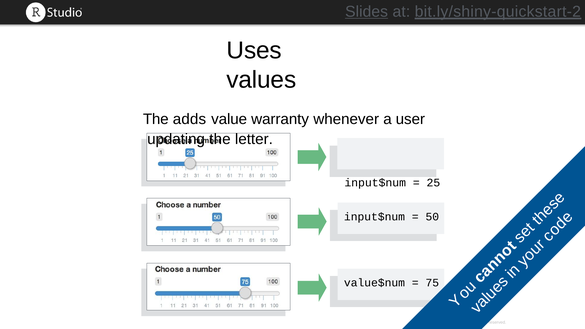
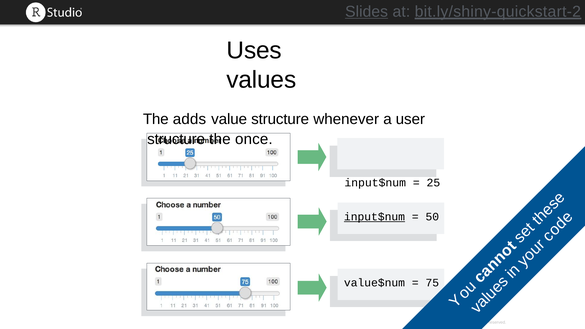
value warranty: warranty -> structure (280, 119)
updating: updating -> structure (176, 139)
letter: letter -> once (254, 139)
input$num underline: none -> present (374, 217)
